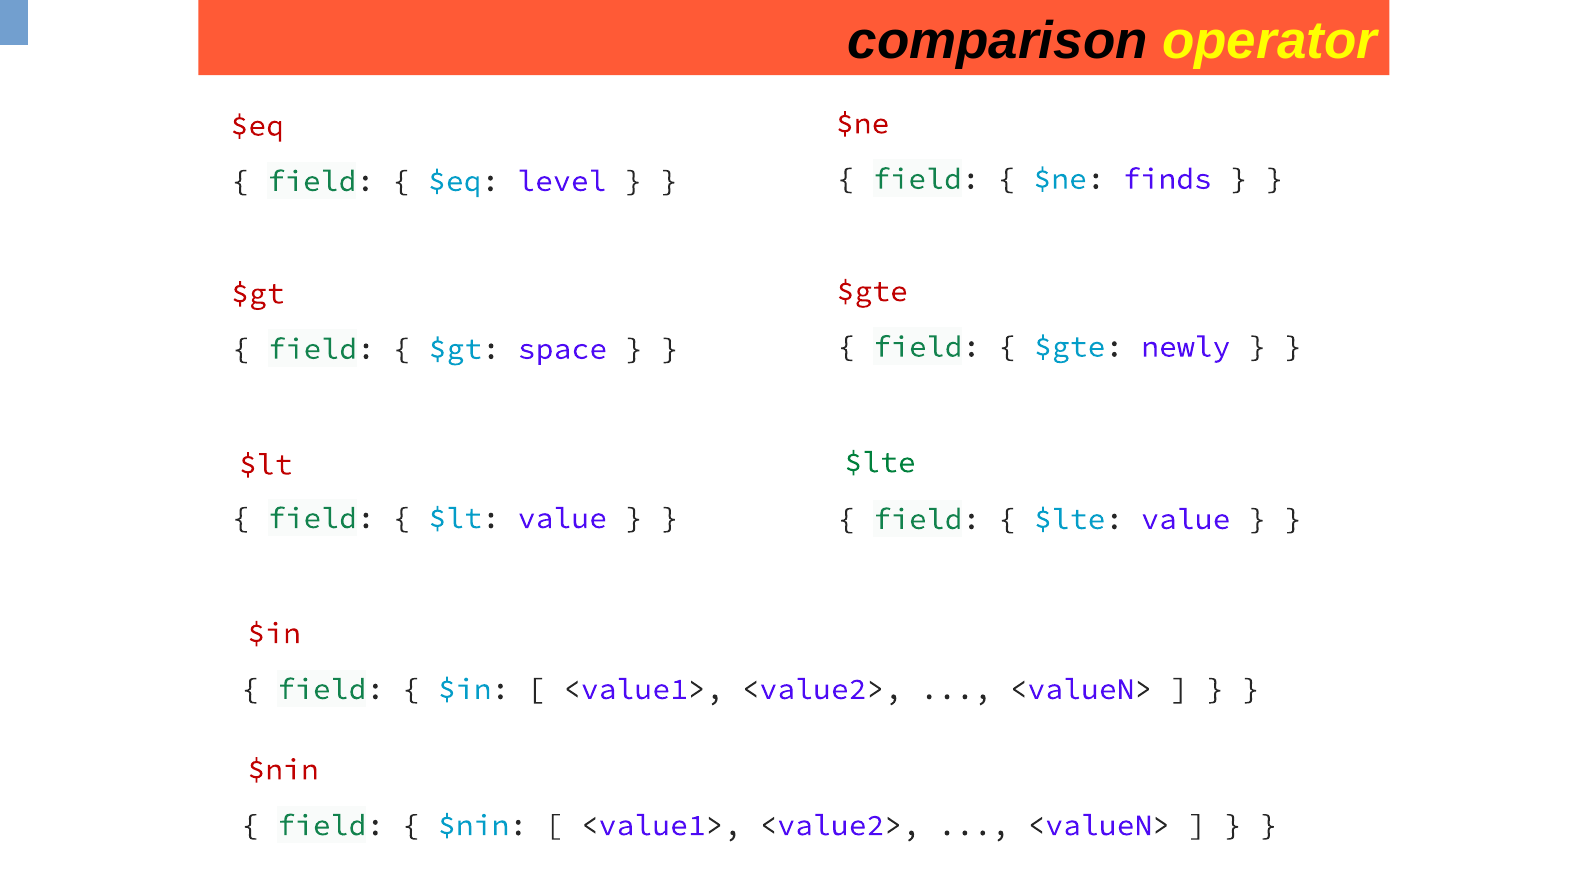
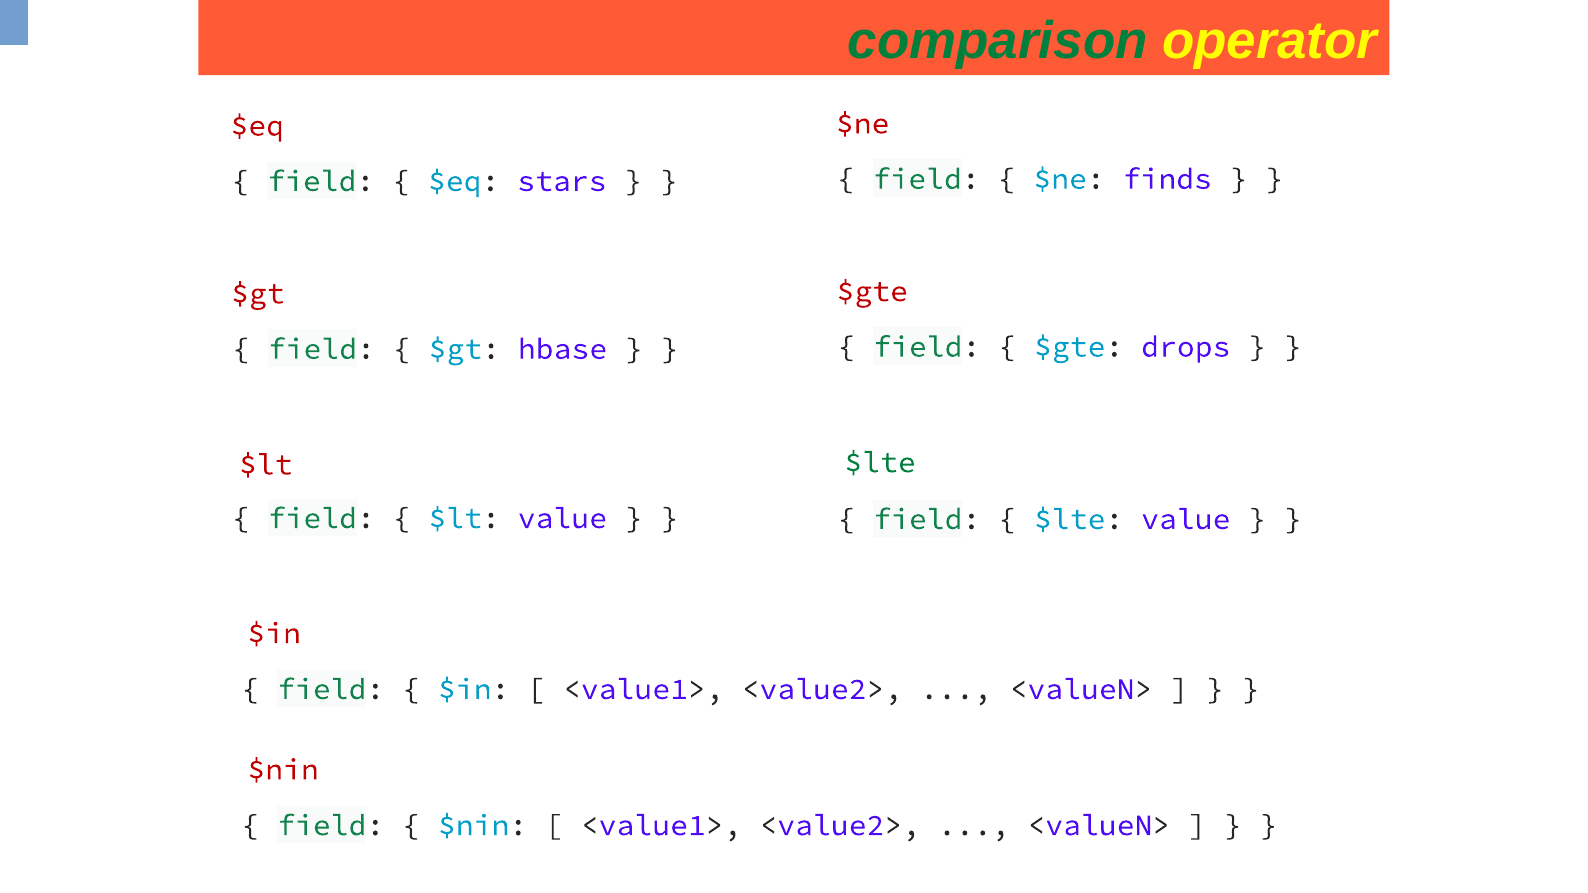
comparison colour: black -> green (998, 41)
level: level -> stars (562, 181)
newly: newly -> drops (1186, 347)
space: space -> hbase (563, 349)
